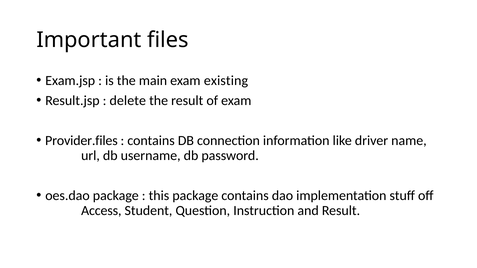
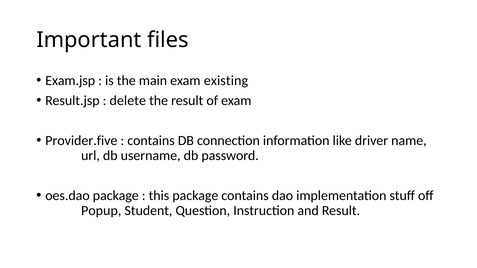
Provider.files: Provider.files -> Provider.five (81, 141)
Access: Access -> Popup (101, 211)
